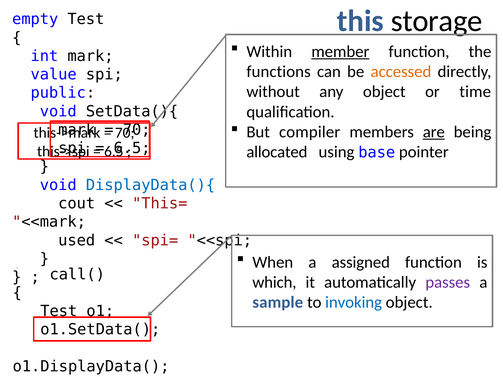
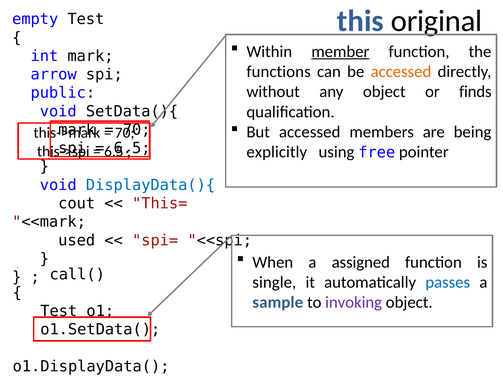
storage: storage -> original (437, 21)
value: value -> arrow (54, 74)
time: time -> finds (475, 92)
But compiler: compiler -> accessed (310, 132)
are underline: present -> none (434, 132)
allocated: allocated -> explicitly (277, 152)
base: base -> free (377, 153)
which: which -> single (274, 282)
passes colour: purple -> blue (448, 282)
invoking colour: blue -> purple (354, 303)
